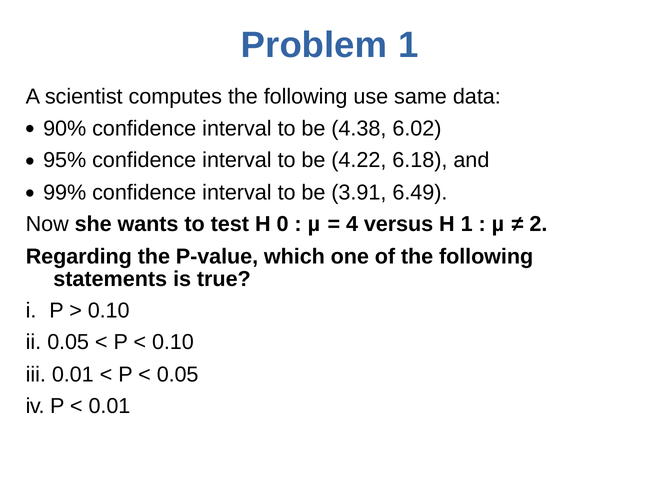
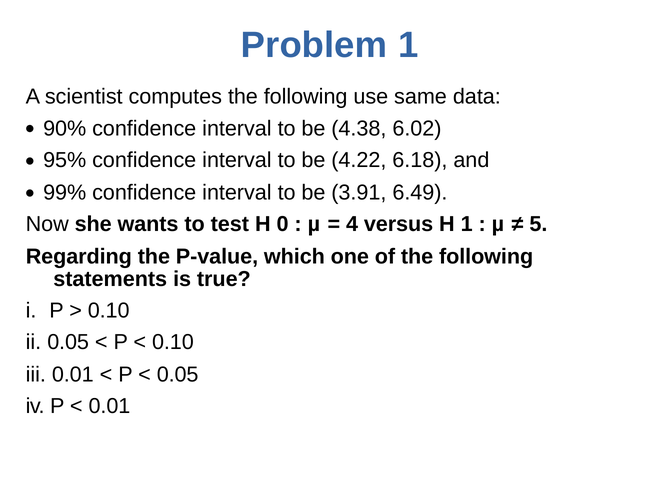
2: 2 -> 5 (538, 224)
